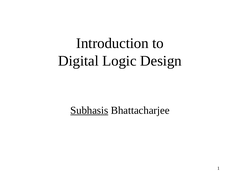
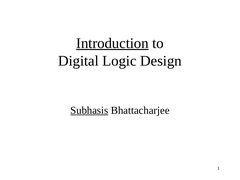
Introduction underline: none -> present (112, 43)
